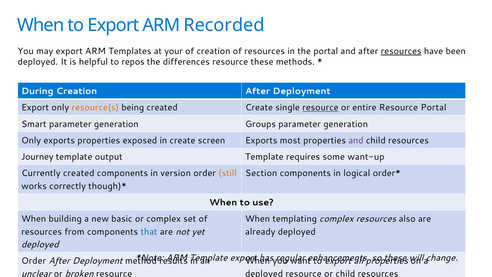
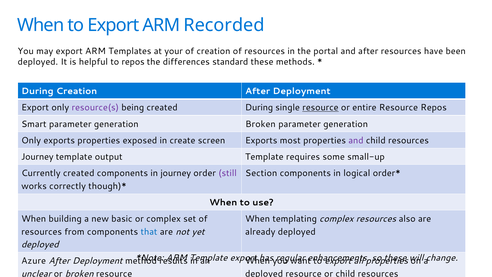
resources underline: present -> none (401, 51)
differences resource: resource -> standard (230, 62)
resource(s colour: orange -> purple (95, 108)
created Create: Create -> During (259, 108)
Resource Portal: Portal -> Repos (434, 108)
generation Groups: Groups -> Broken (260, 124)
want-up: want-up -> small-up (366, 157)
in version: version -> journey (176, 173)
still colour: orange -> purple (228, 173)
Order: Order -> Azure (34, 261)
